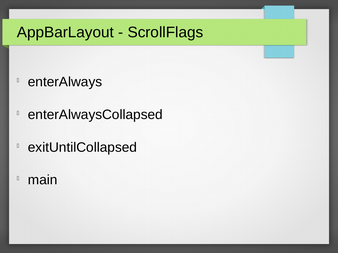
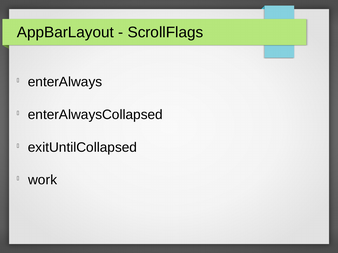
main: main -> work (43, 180)
